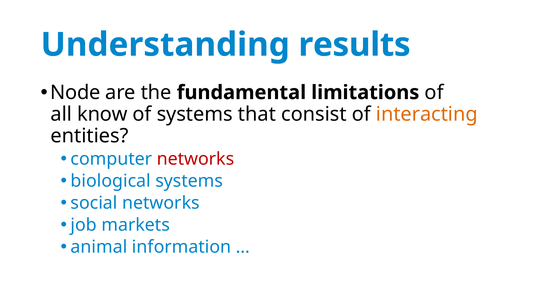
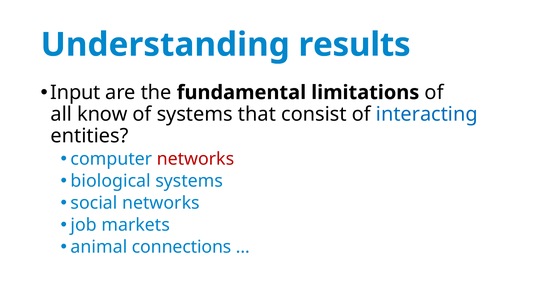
Node: Node -> Input (75, 92)
interacting colour: orange -> blue (427, 114)
information: information -> connections (182, 247)
